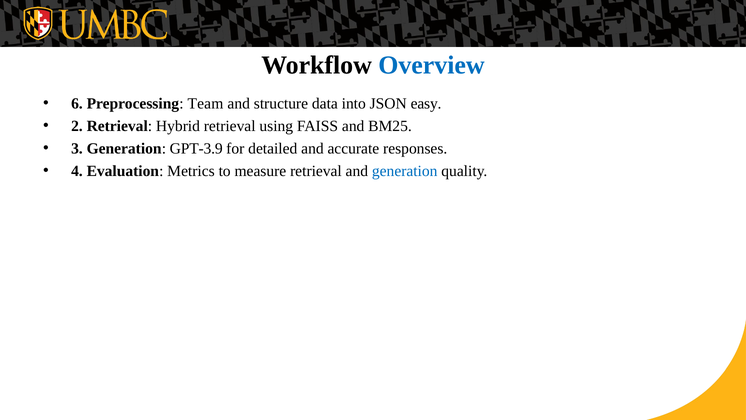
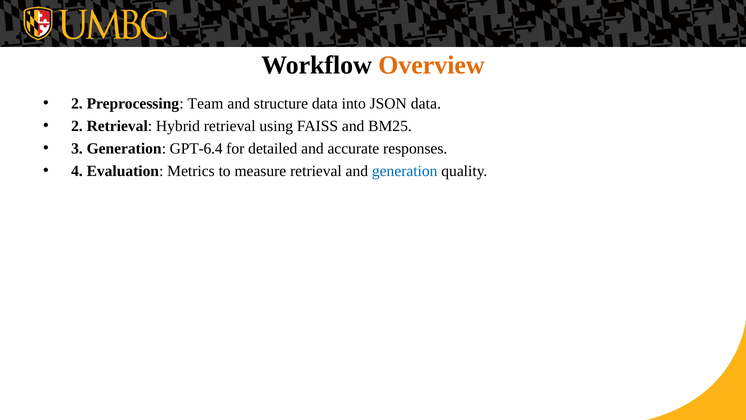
Overview colour: blue -> orange (431, 65)
6: 6 -> 2 (77, 104)
JSON easy: easy -> data (426, 104)
GPT-3.9: GPT-3.9 -> GPT-6.4 (196, 148)
